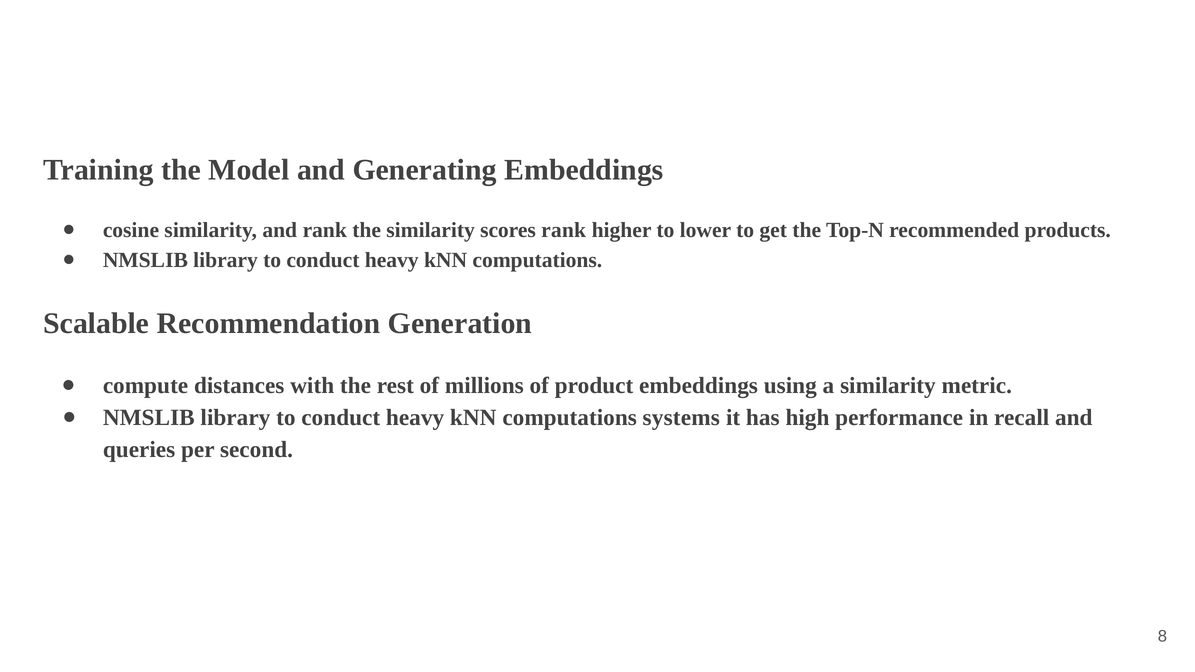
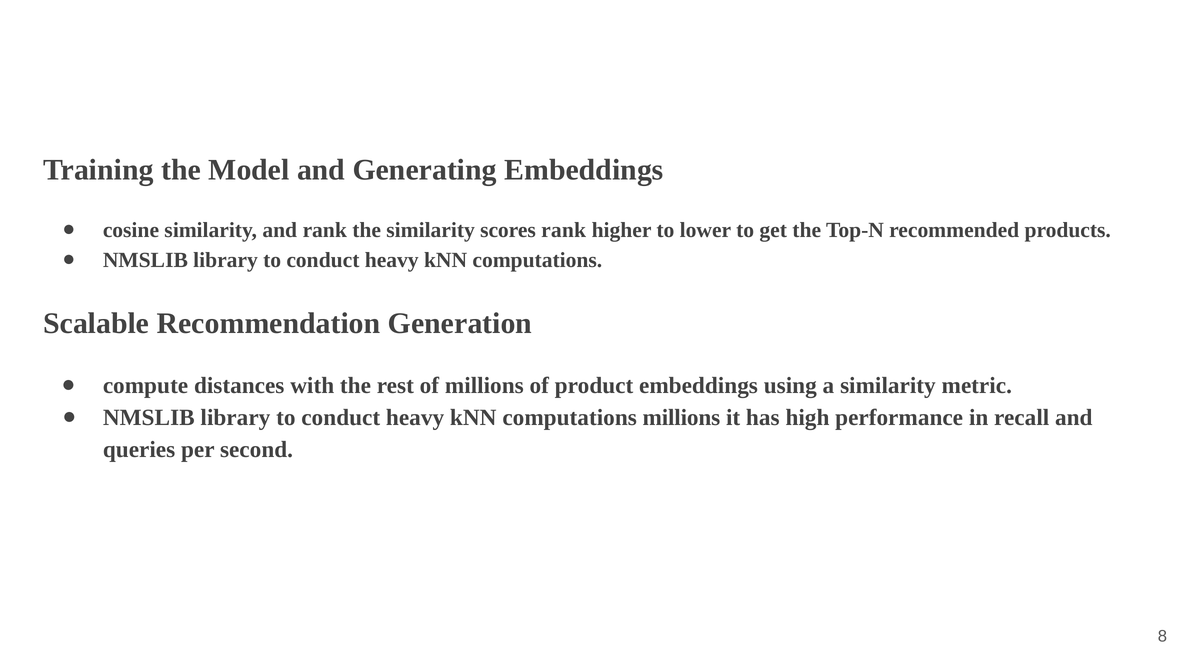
computations systems: systems -> millions (681, 418)
